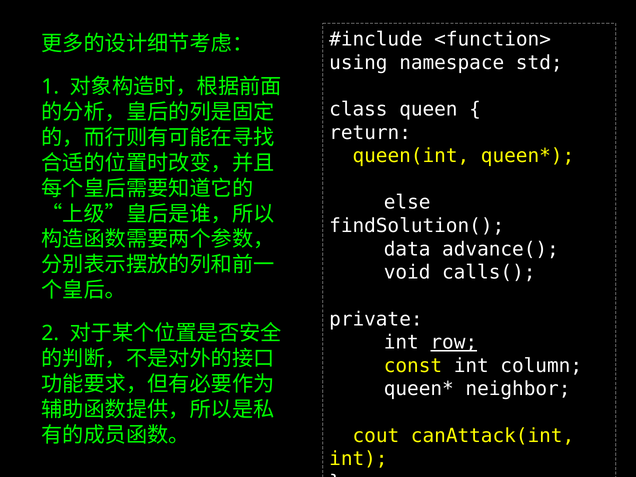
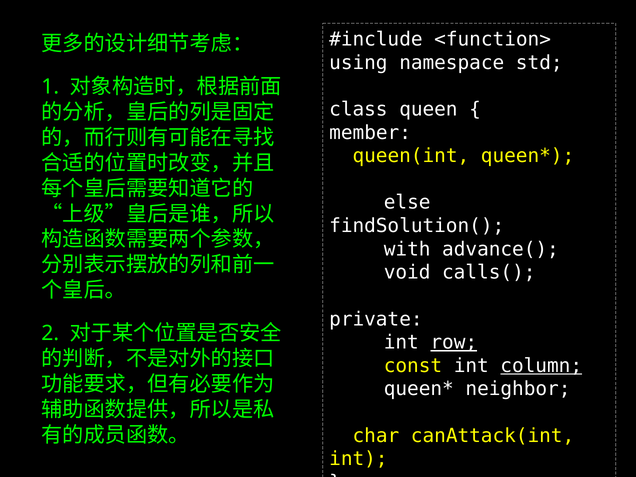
return: return -> member (370, 133)
data: data -> with (407, 249)
column underline: none -> present (541, 366)
cout: cout -> char (376, 436)
